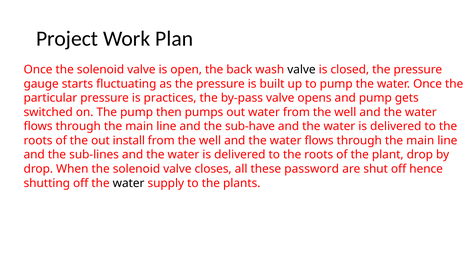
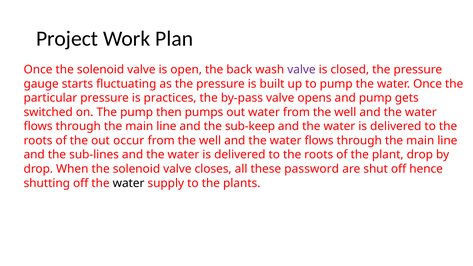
valve colour: black -> purple (301, 70)
sub-have: sub-have -> sub-keep (250, 126)
install: install -> occur (129, 141)
